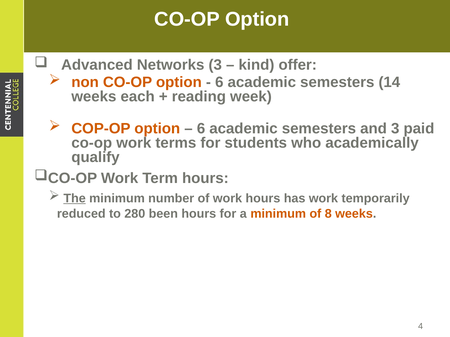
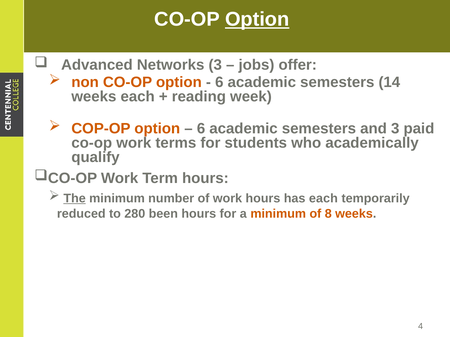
Option underline: none -> present (257, 19)
kind: kind -> jobs (256, 65)
has work: work -> each (323, 199)
